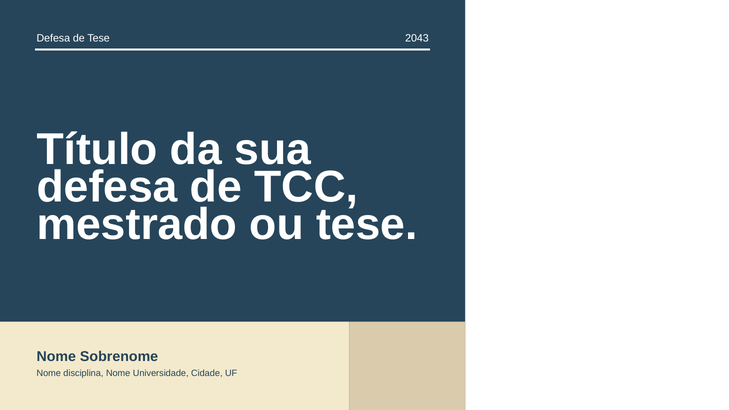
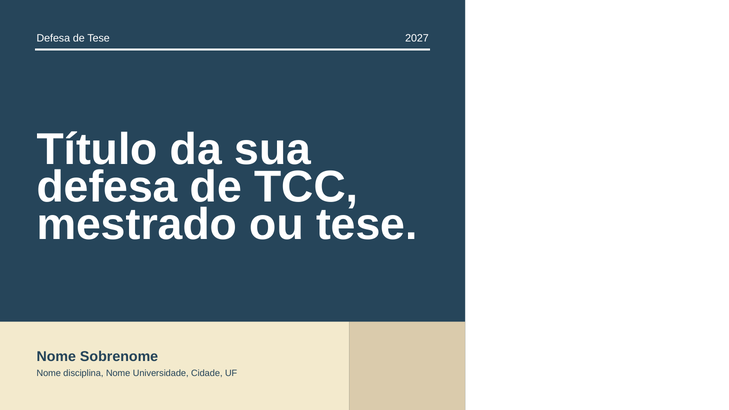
2043: 2043 -> 2027 (417, 38)
